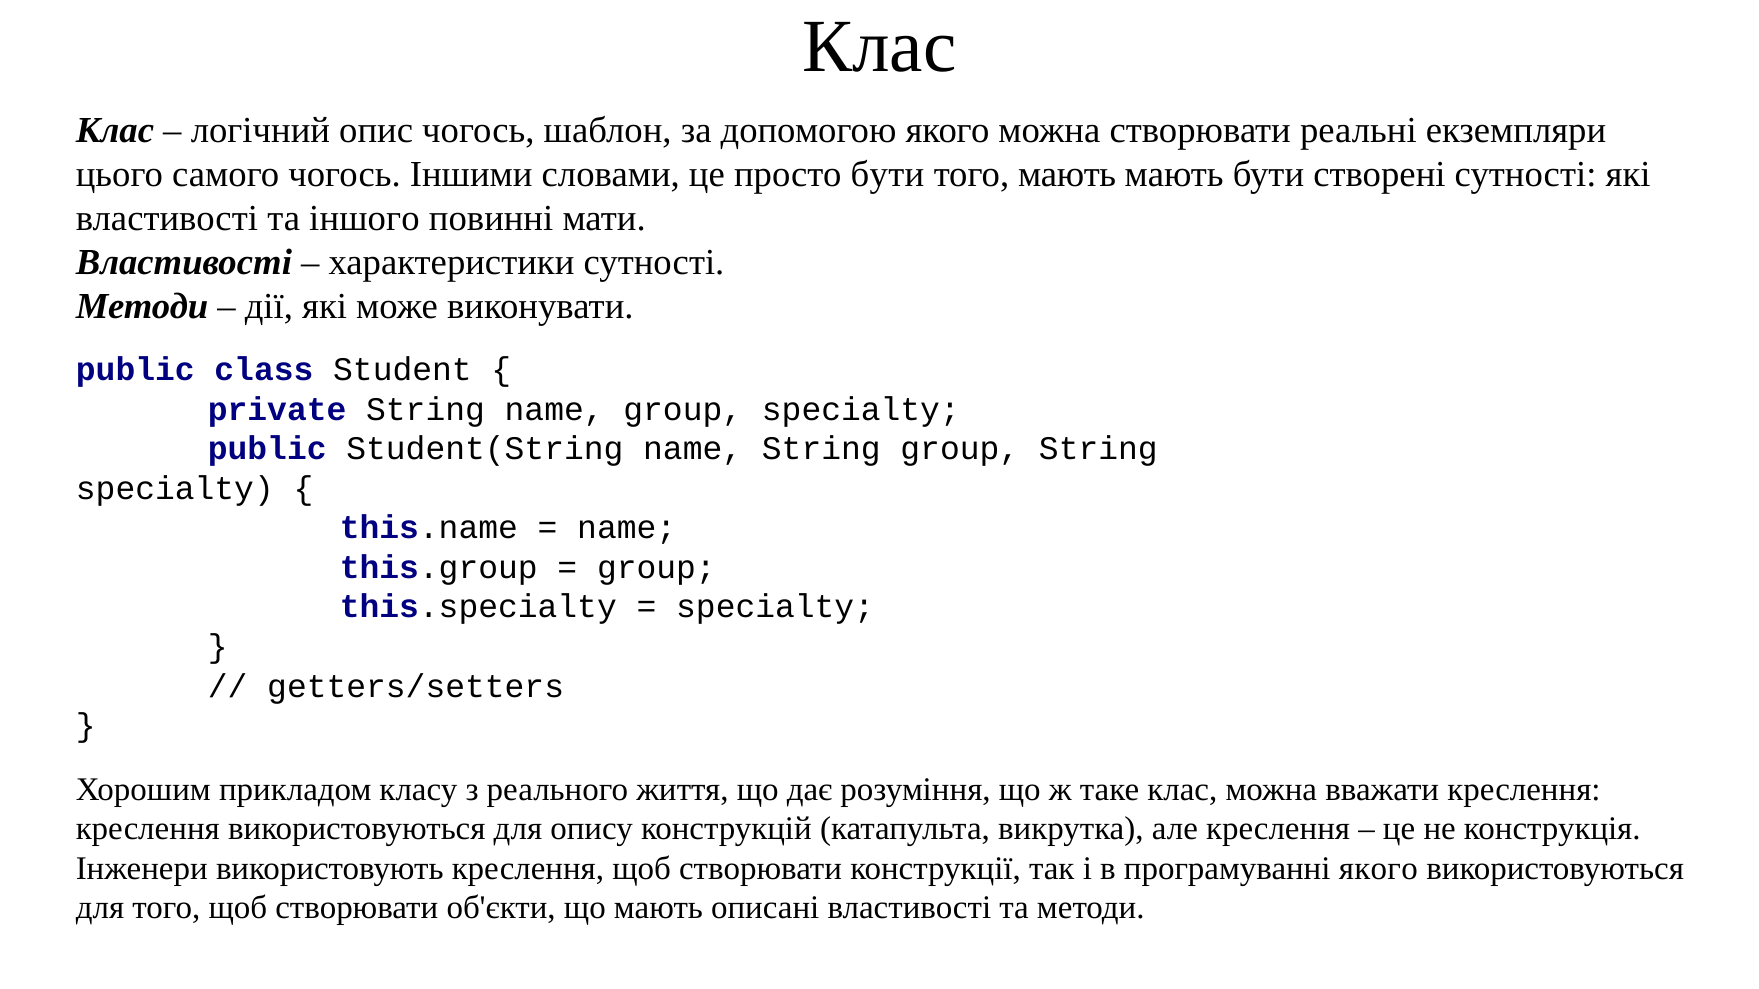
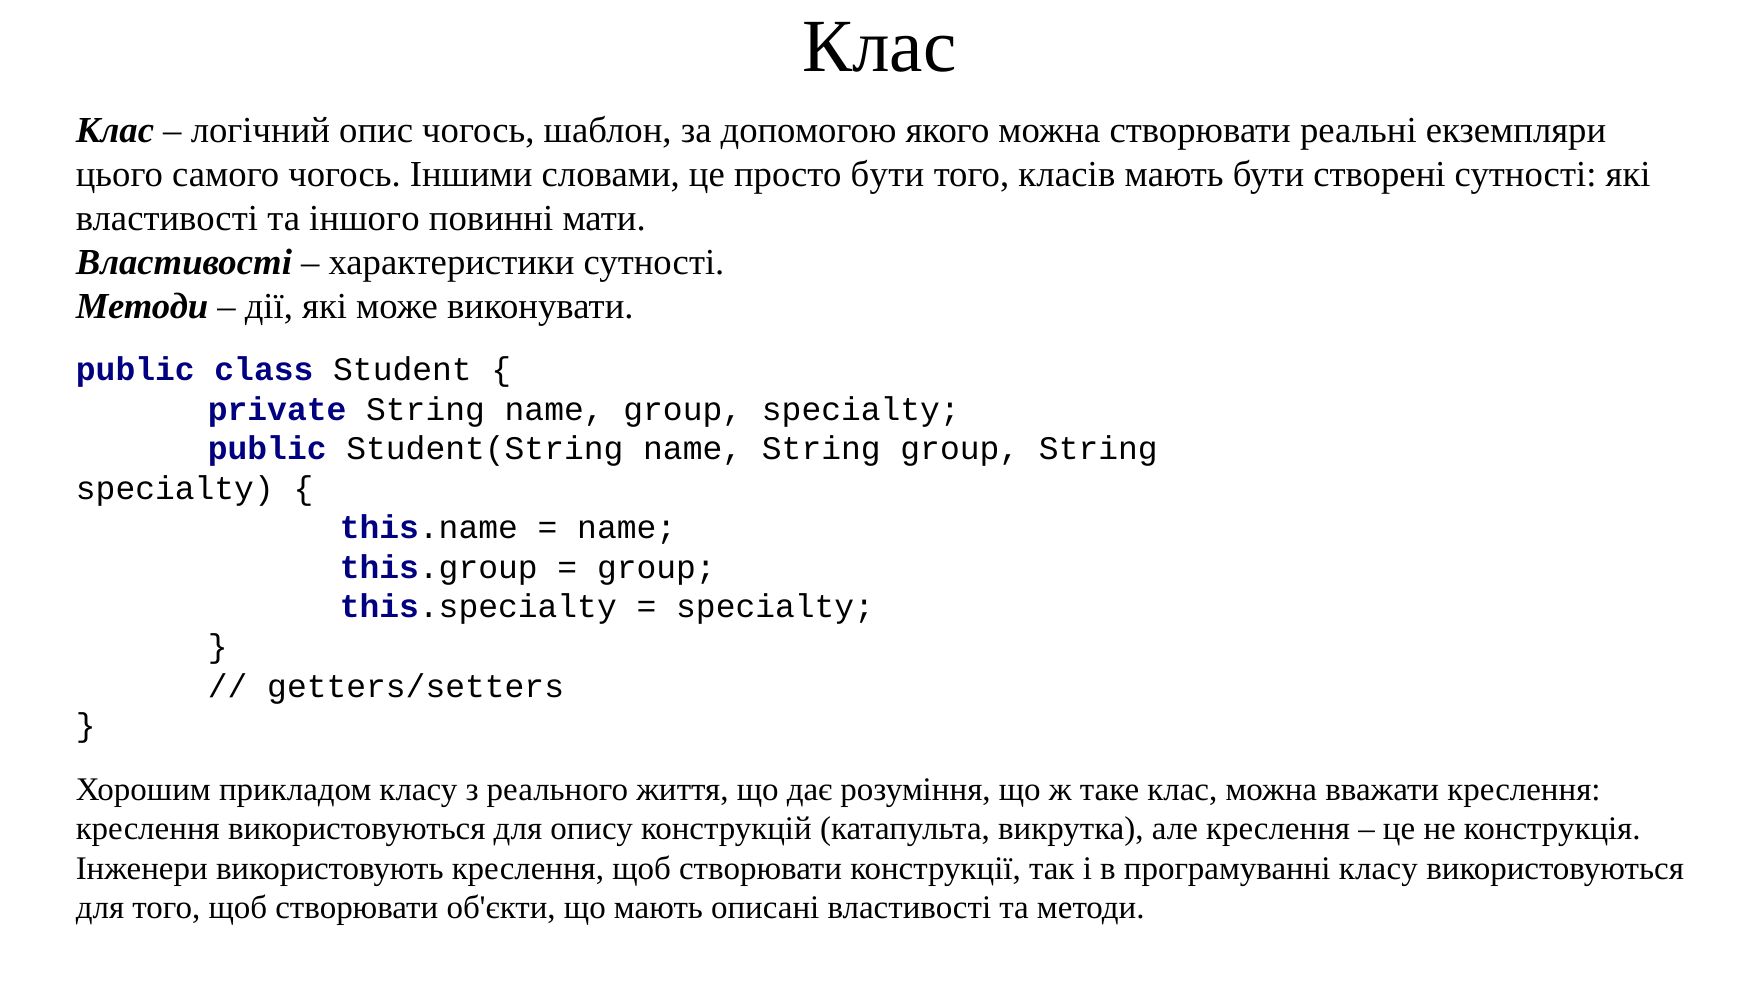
того мають: мають -> класів (1067, 174)
програмуванні якого: якого -> класу (1378, 869)
